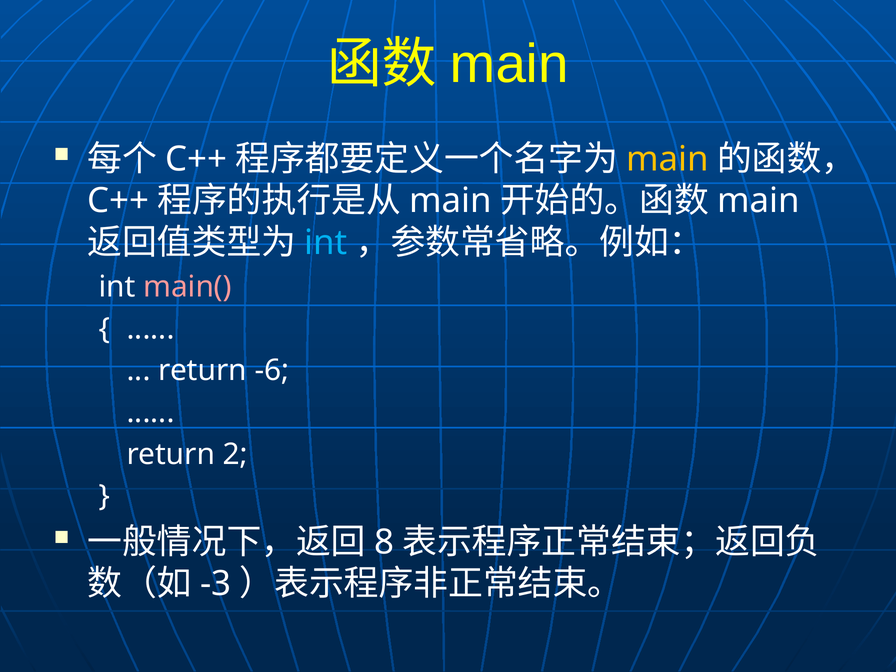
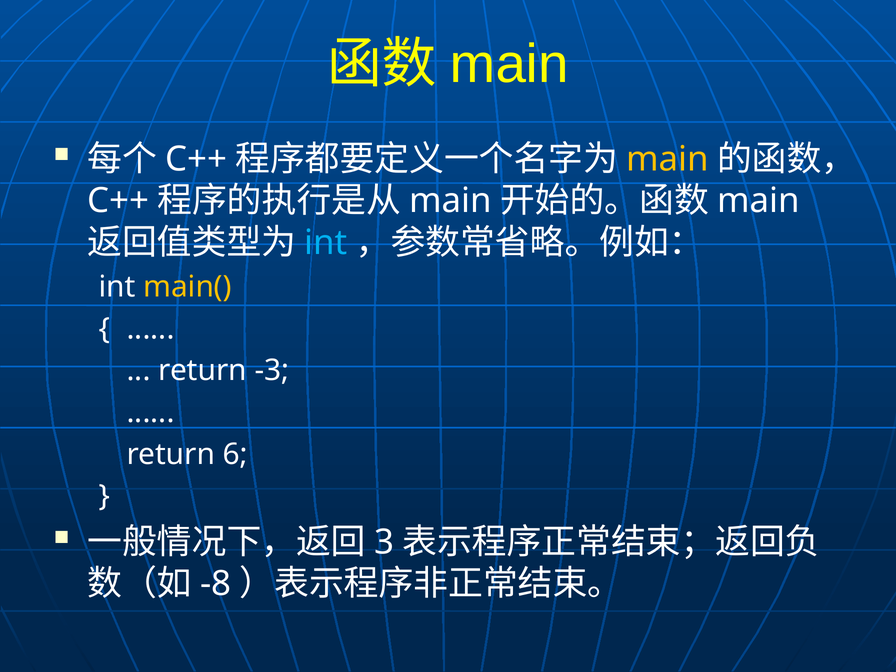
main( colour: pink -> yellow (188, 287)
-6: -6 -> -3 (272, 371)
2: 2 -> 6 (235, 454)
8: 8 -> 3 (384, 542)
-3: -3 -> -8 (216, 584)
